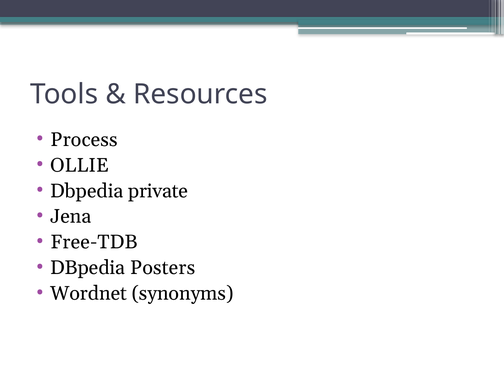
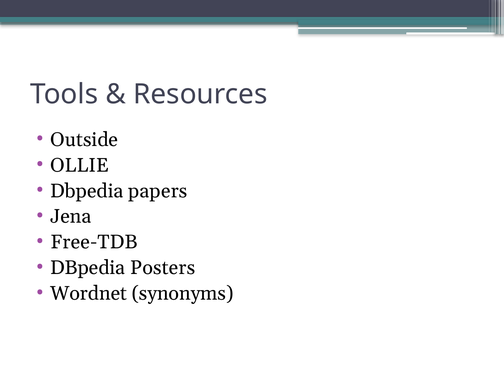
Process: Process -> Outside (84, 140)
private: private -> papers (158, 191)
